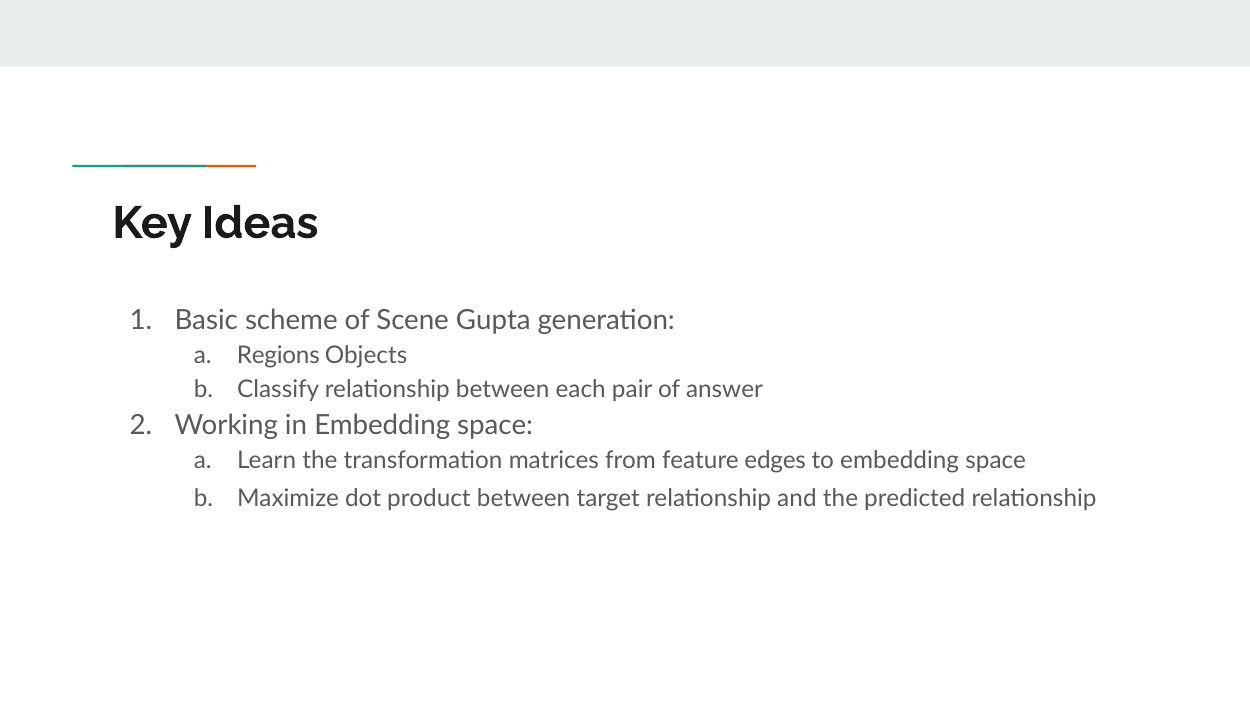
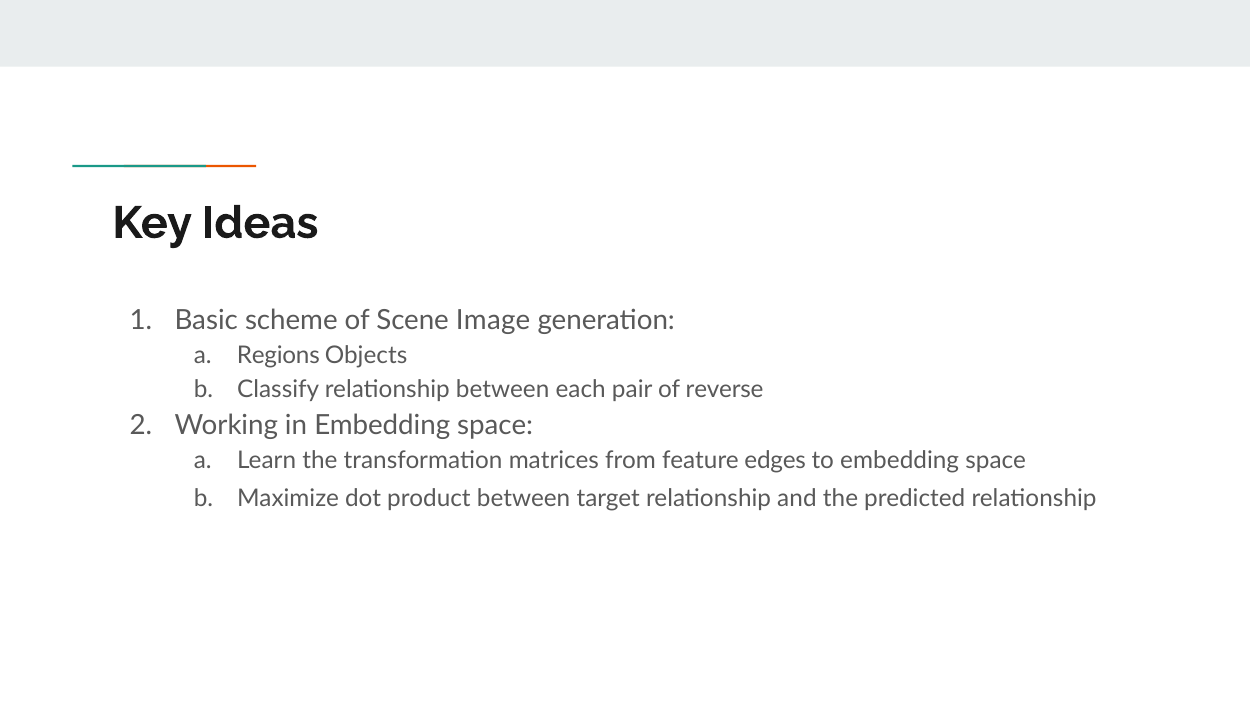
Gupta: Gupta -> Image (493, 320)
answer: answer -> reverse (725, 389)
